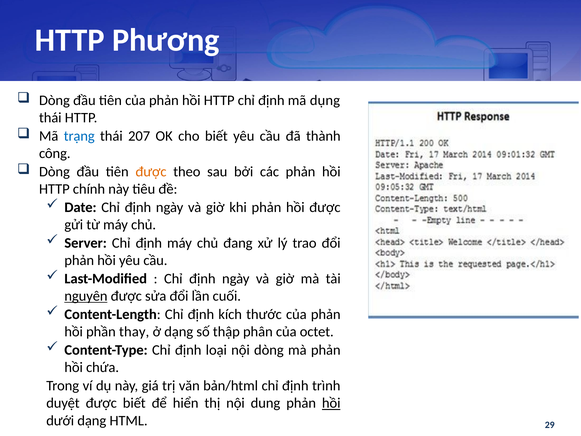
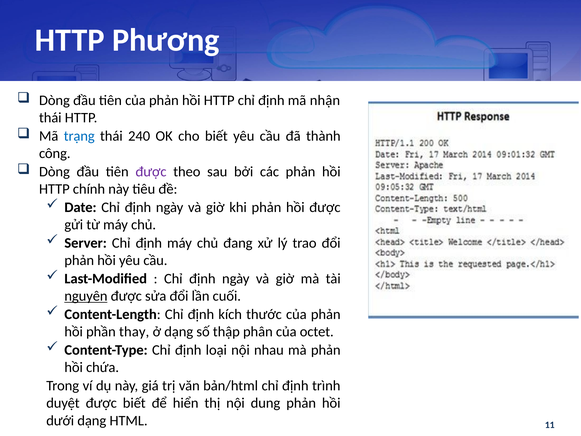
dụng: dụng -> nhận (325, 100)
207: 207 -> 240 (139, 136)
được colour: orange -> purple (151, 172)
nội dòng: dòng -> nhau (269, 350)
hồi underline: present -> none (331, 403)
29: 29 -> 11 (550, 425)
